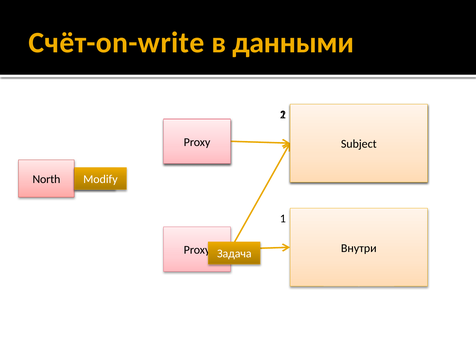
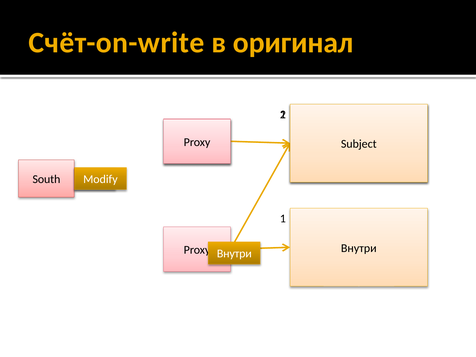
данными: данными -> оригинал (293, 43)
North: North -> South (46, 179)
Задача: Задача -> Внутри (234, 254)
